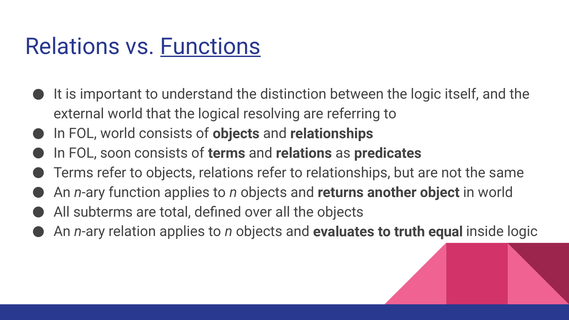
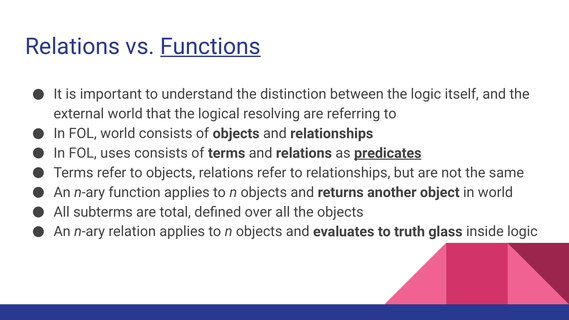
soon: soon -> uses (116, 153)
predicates underline: none -> present (388, 153)
equal: equal -> glass (445, 232)
